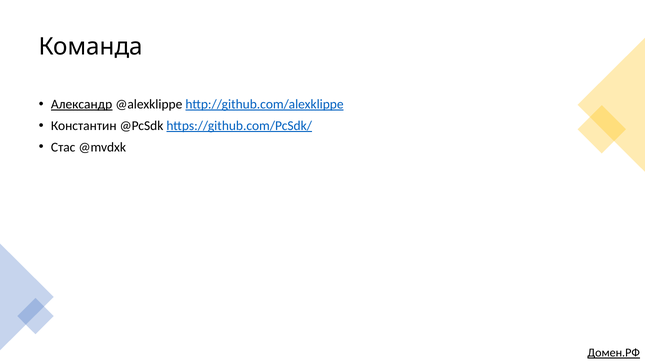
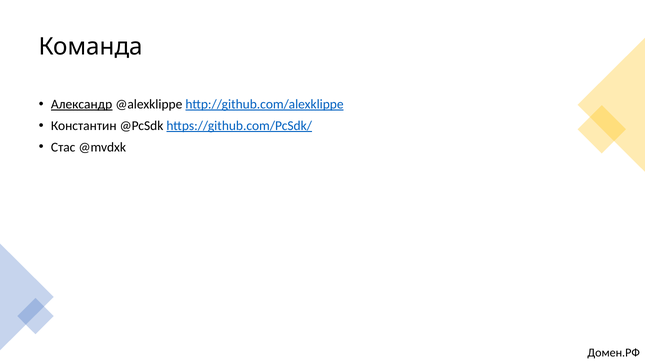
Домен.РФ underline: present -> none (614, 353)
